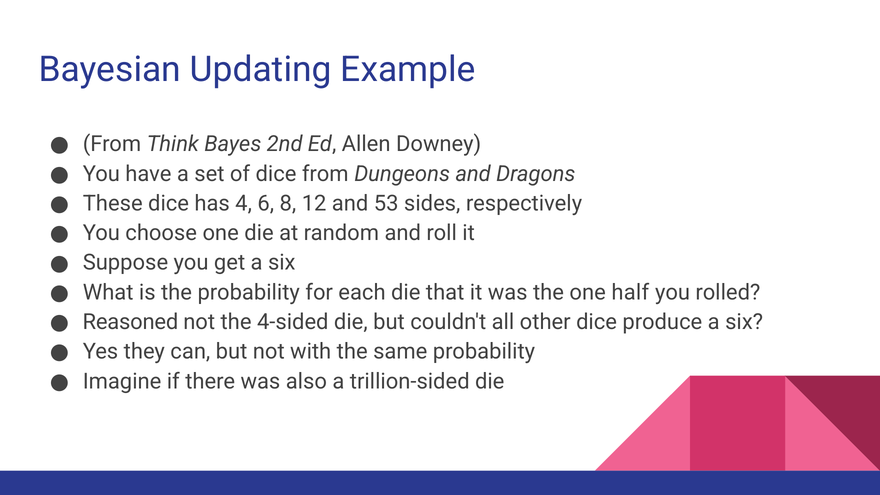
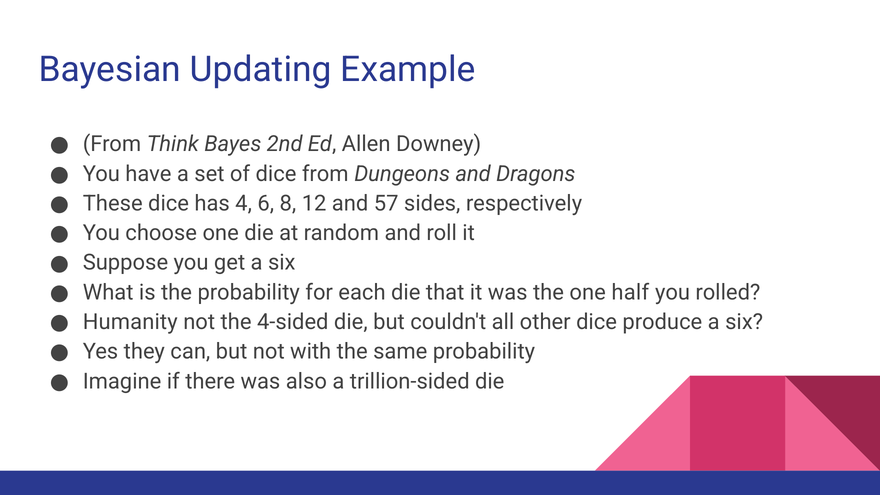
53: 53 -> 57 (386, 203)
Reasoned: Reasoned -> Humanity (130, 322)
